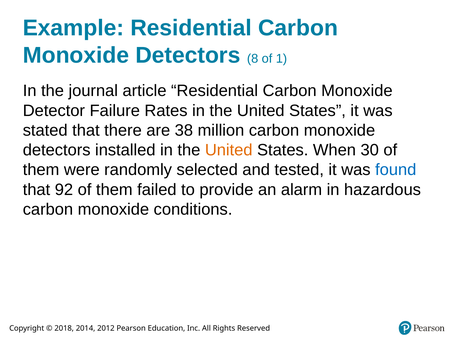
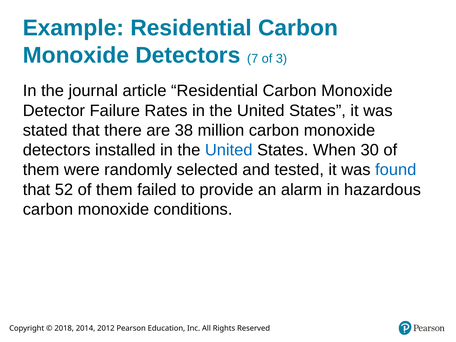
8: 8 -> 7 (253, 59)
1: 1 -> 3 (281, 59)
United colour: orange -> blue (229, 150)
92: 92 -> 52 (64, 190)
